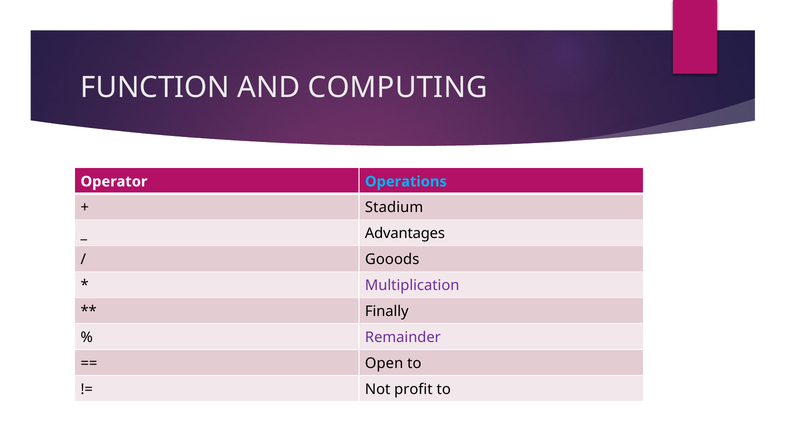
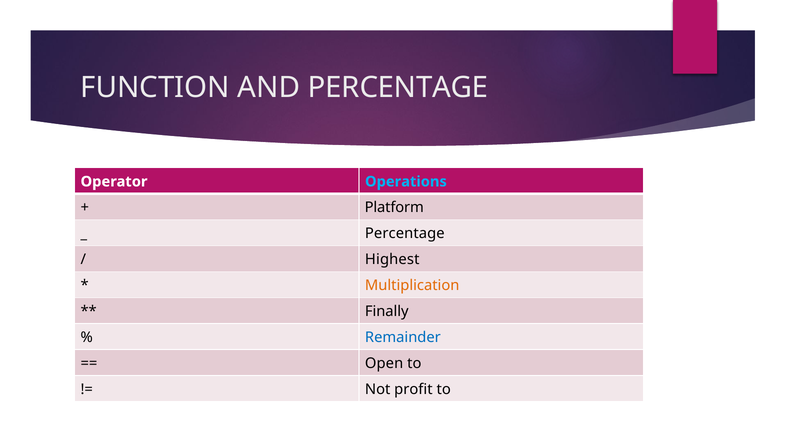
AND COMPUTING: COMPUTING -> PERCENTAGE (398, 88)
Stadium: Stadium -> Platform (394, 208)
Advantages: Advantages -> Percentage (405, 234)
Gooods: Gooods -> Highest (392, 260)
Multiplication colour: purple -> orange (412, 286)
Remainder colour: purple -> blue (403, 337)
